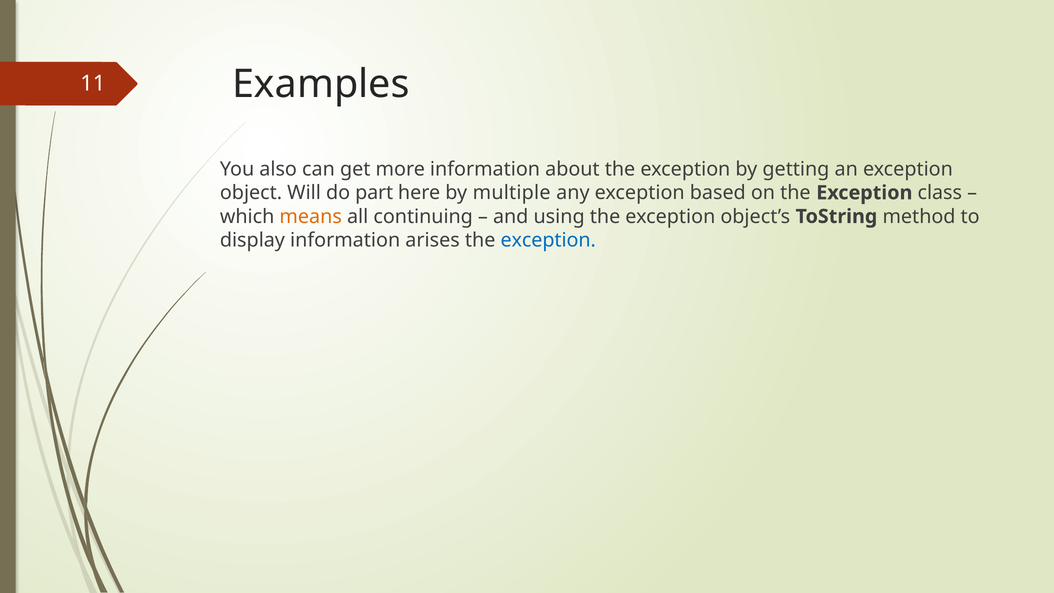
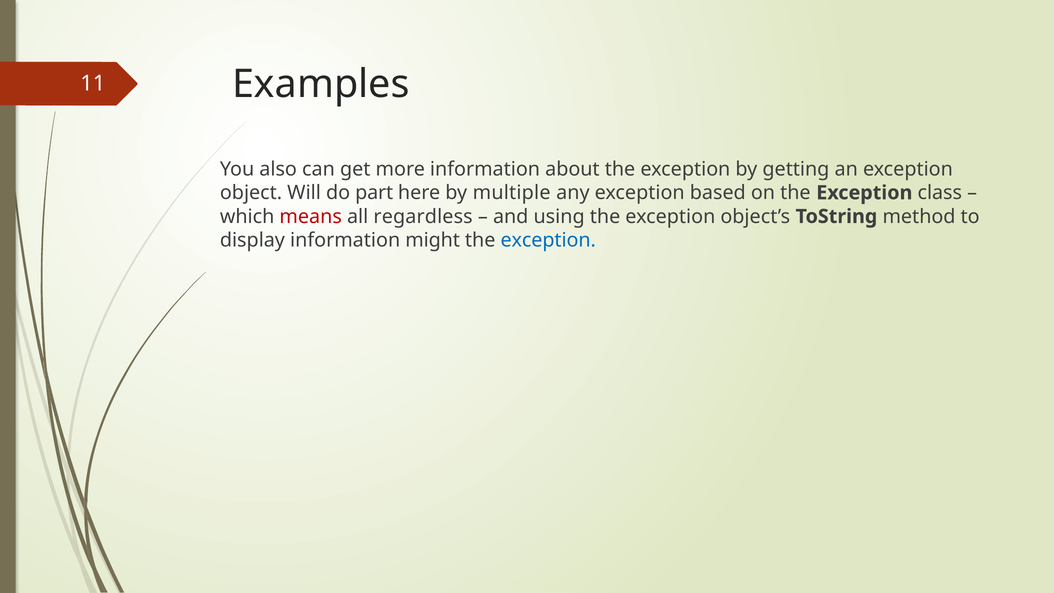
means colour: orange -> red (311, 216)
continuing: continuing -> regardless (423, 216)
arises: arises -> might (433, 240)
